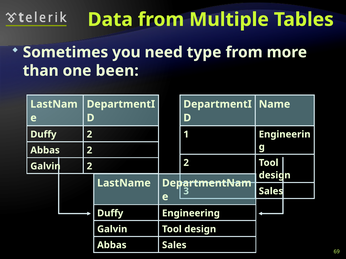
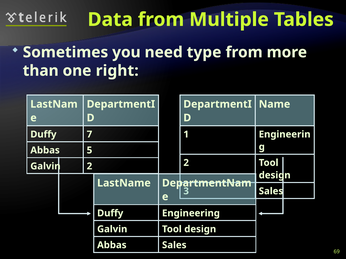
been: been -> right (117, 71)
Duffy 2: 2 -> 7 (89, 135)
Abbas 2: 2 -> 5 (89, 151)
